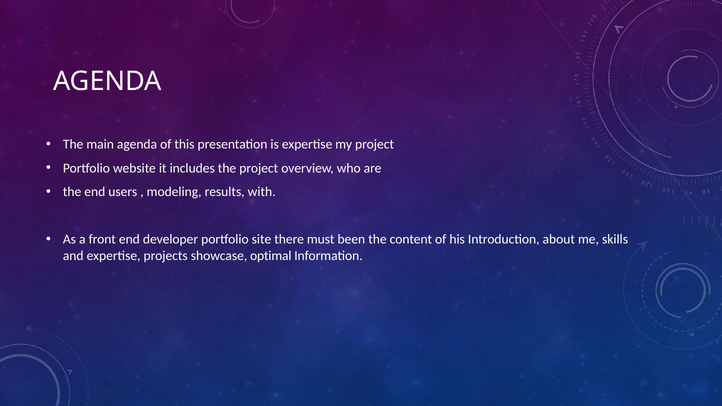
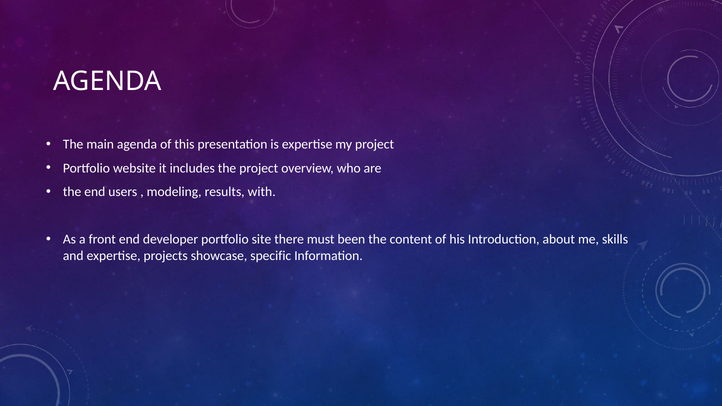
optimal: optimal -> specific (271, 256)
